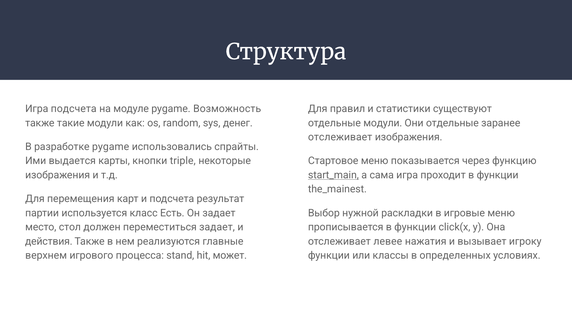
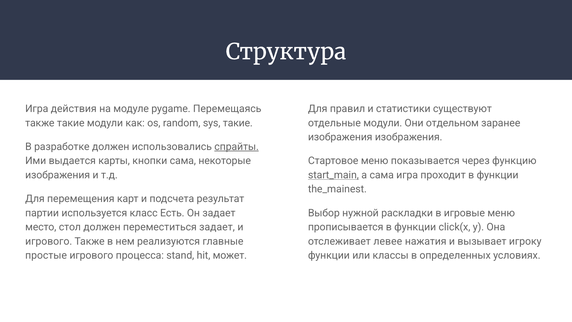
Игра подсчета: подсчета -> действия (74, 109)
Возможность: Возможность -> Перемещаясь (227, 109)
sys денег: денег -> такие (238, 123)
Они отдельные: отдельные -> отдельном (452, 123)
отслеживает: отслеживает -> изображения (340, 137)
разработке pygame: pygame -> должен (111, 147)
спрайты underline: none -> present (237, 147)
кнопки triple: triple -> сама (183, 161)
действия: действия -> игрового (49, 241)
верхнем: верхнем -> простые (46, 255)
